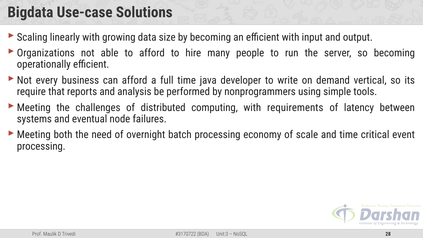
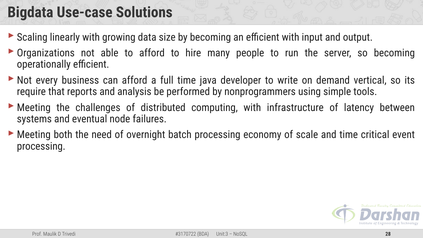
requirements: requirements -> infrastructure (295, 107)
